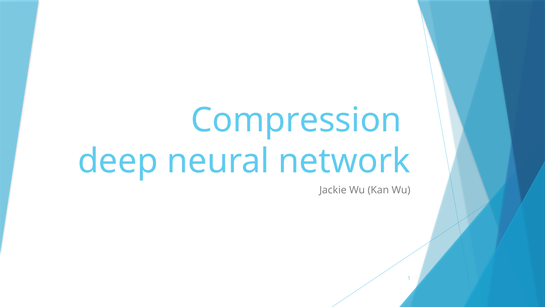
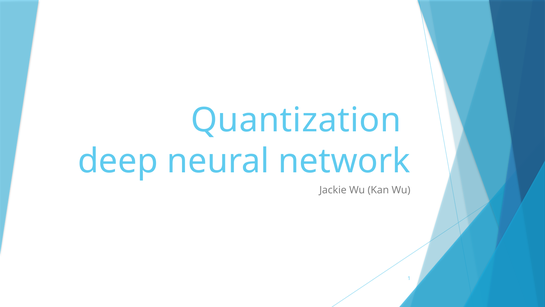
Compression: Compression -> Quantization (296, 120)
